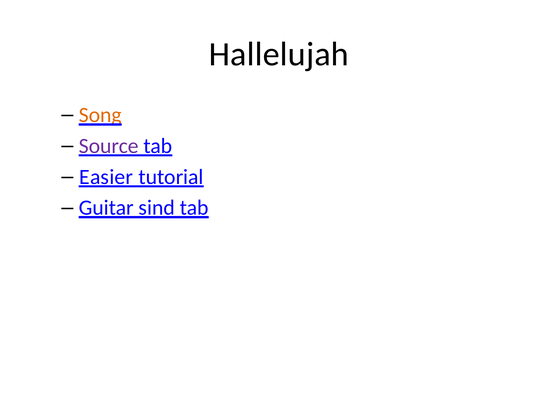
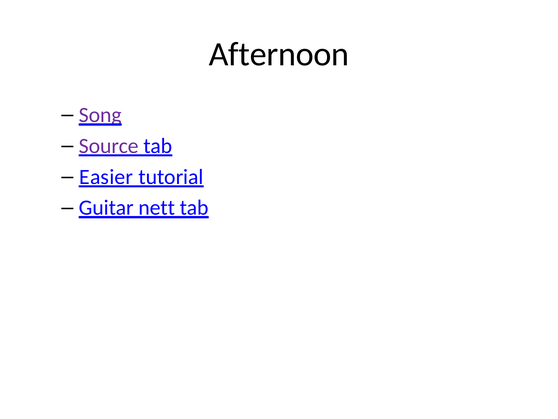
Hallelujah: Hallelujah -> Afternoon (279, 54)
Song colour: orange -> purple (100, 115)
sind: sind -> nett (157, 208)
